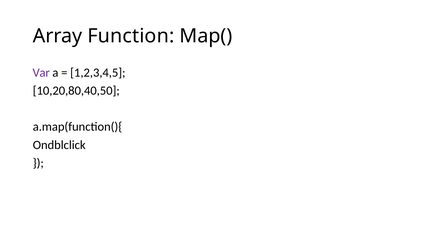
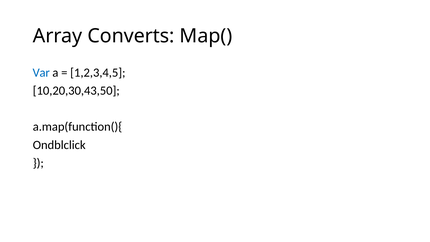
Function: Function -> Converts (131, 36)
Var colour: purple -> blue (41, 73)
10,20,80,40,50: 10,20,80,40,50 -> 10,20,30,43,50 (76, 91)
